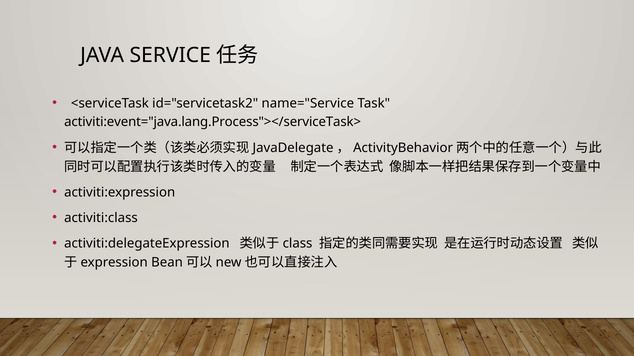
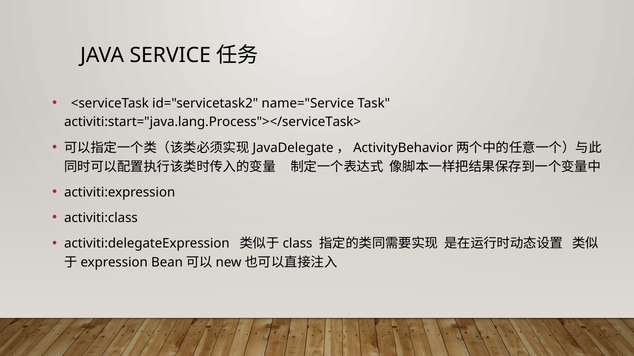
activiti:event="java.lang.Process"></serviceTask>: activiti:event="java.lang.Process"></serviceTask> -> activiti:start="java.lang.Process"></serviceTask> (213, 122)
